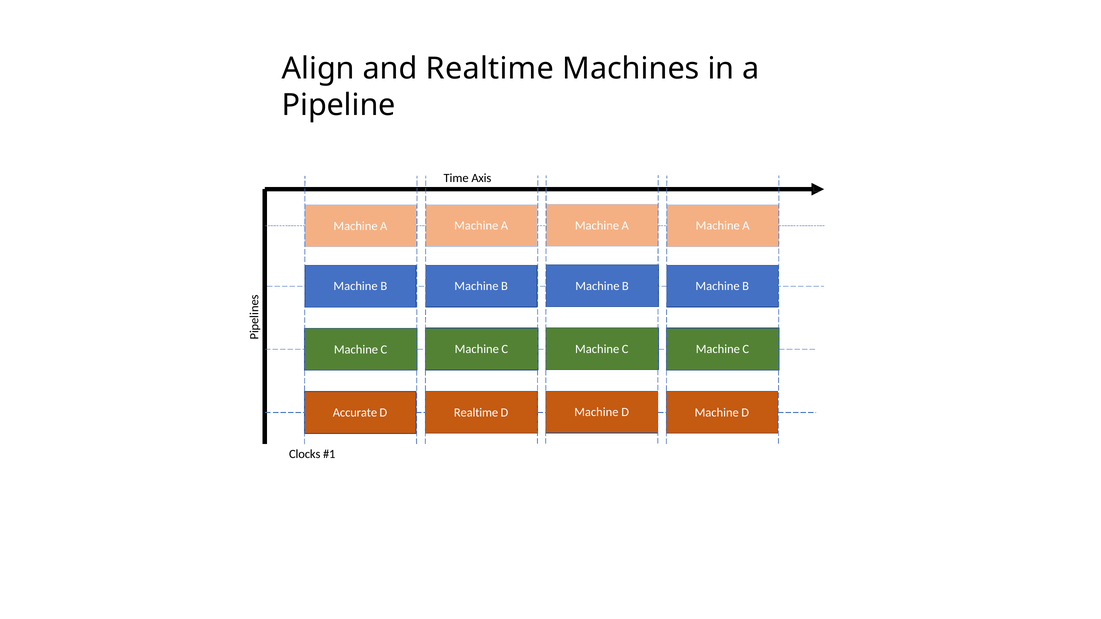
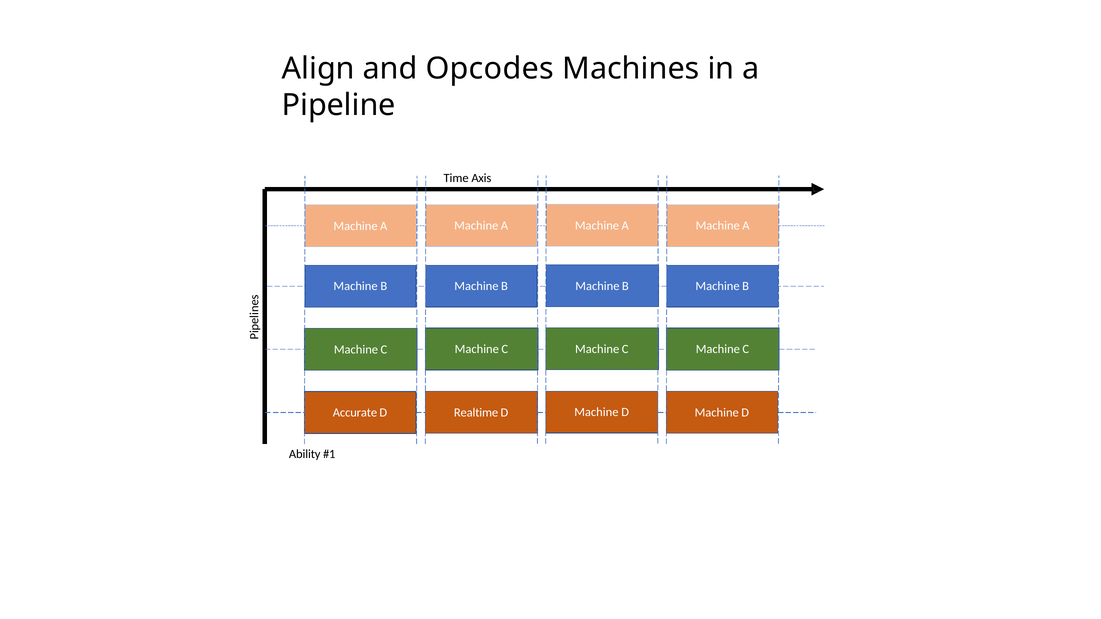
and Realtime: Realtime -> Opcodes (490, 69)
Clocks: Clocks -> Ability (305, 454)
